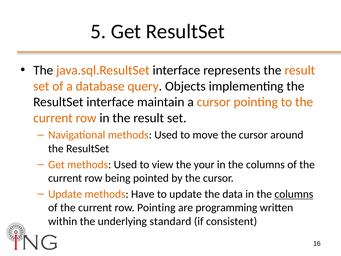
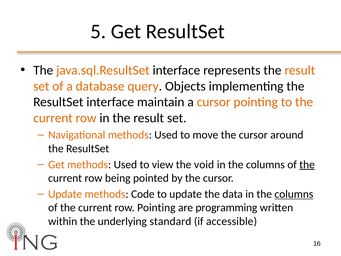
your: your -> void (204, 164)
the underline: none -> present (307, 164)
Have: Have -> Code (143, 194)
consistent: consistent -> accessible (232, 221)
